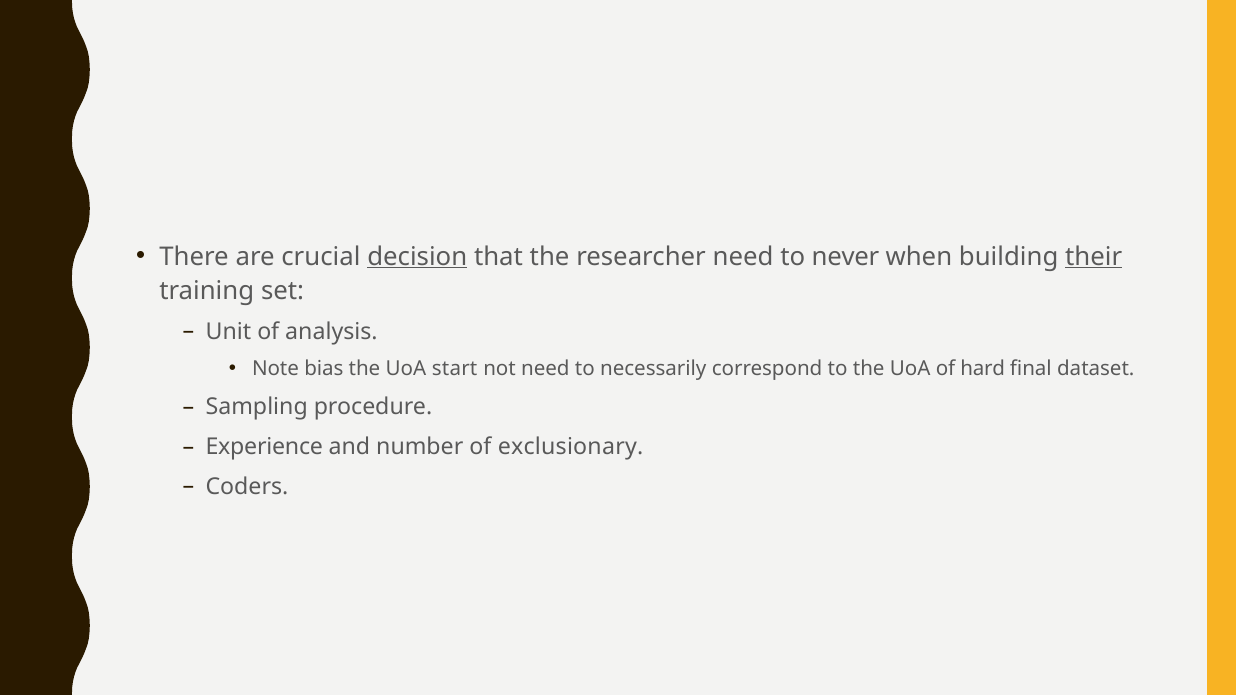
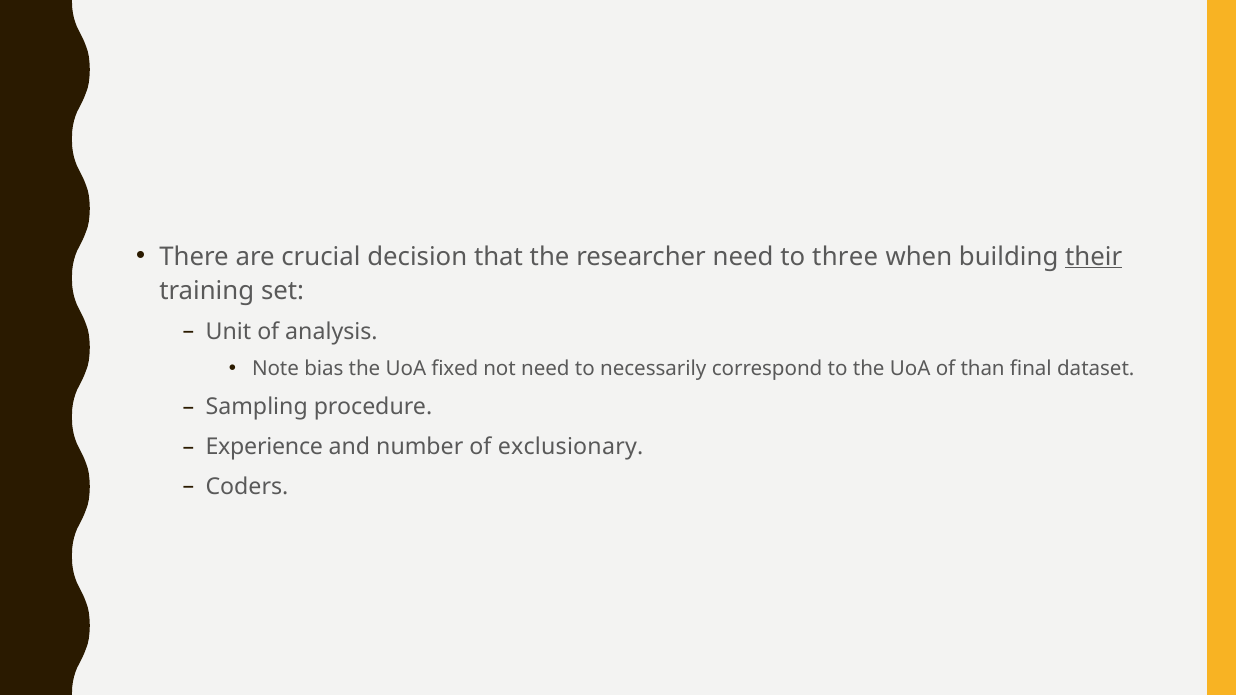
decision underline: present -> none (417, 257)
never: never -> three (845, 257)
start: start -> fixed (455, 369)
hard: hard -> than (983, 369)
